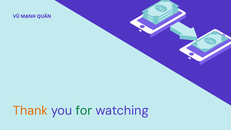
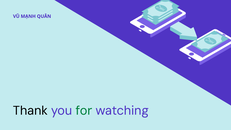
Thank colour: orange -> black (30, 111)
